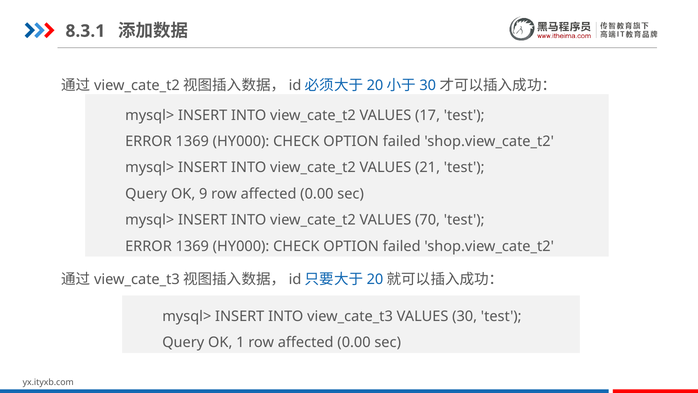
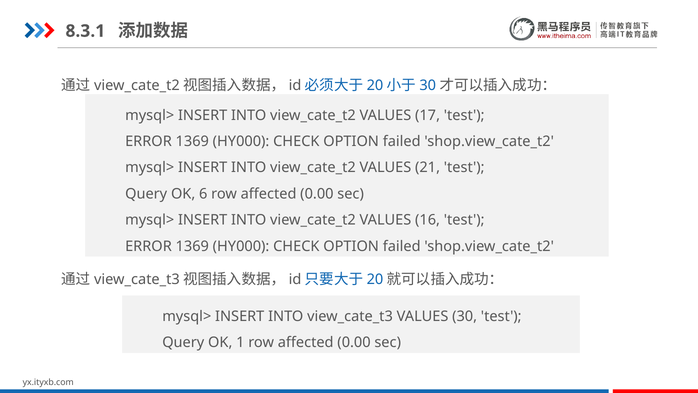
9: 9 -> 6 (203, 194)
70: 70 -> 16 (428, 220)
